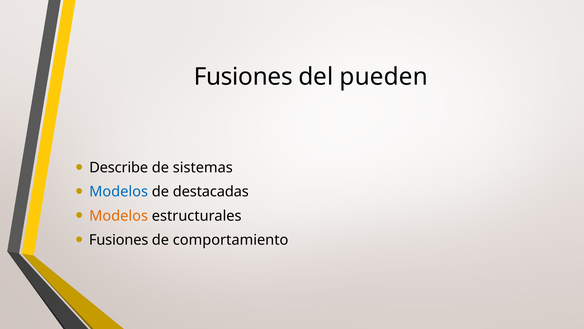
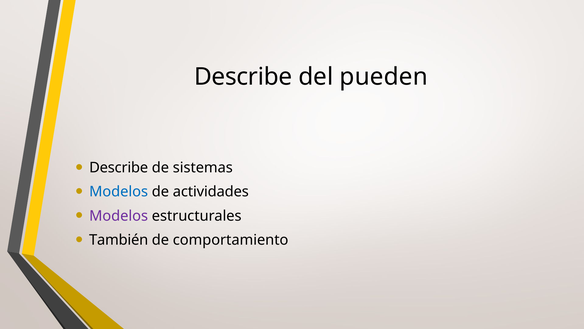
Fusiones: Fusiones -> Describe (243, 77)
destacadas: destacadas -> actividades (211, 192)
Modelos colour: orange -> purple (119, 216)
Fusiones: Fusiones -> También (119, 240)
